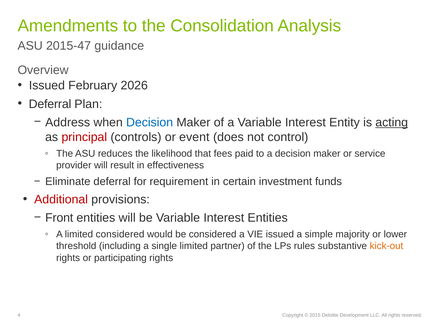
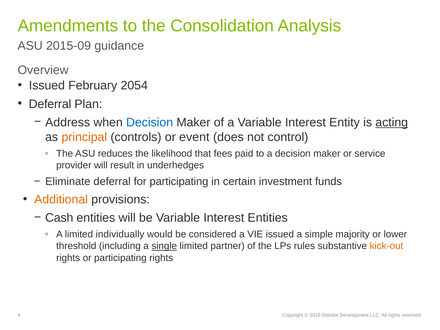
2015-47: 2015-47 -> 2015-09 (69, 46)
2026: 2026 -> 2054 (134, 86)
principal colour: red -> orange (84, 137)
effectiveness: effectiveness -> underhedges (176, 165)
for requirement: requirement -> participating (179, 182)
Additional colour: red -> orange (61, 199)
Front: Front -> Cash (59, 218)
limited considered: considered -> individually (120, 234)
single underline: none -> present (164, 246)
